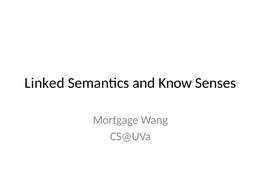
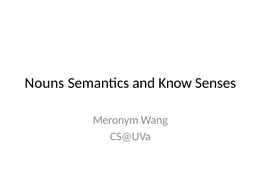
Linked: Linked -> Nouns (44, 83)
Mortgage: Mortgage -> Meronym (116, 120)
